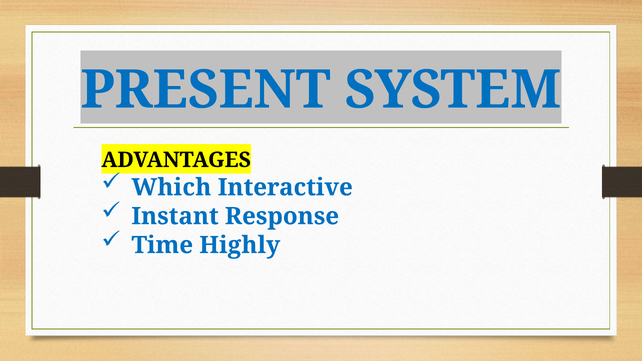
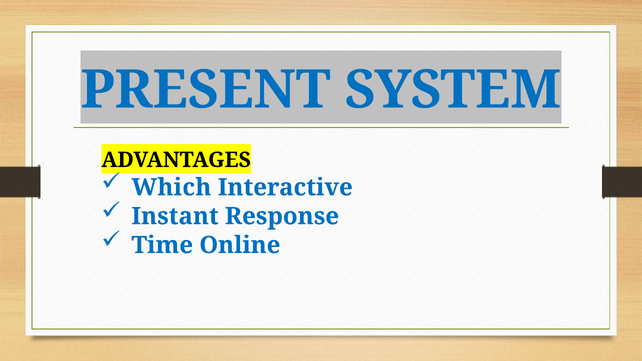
Highly: Highly -> Online (240, 245)
